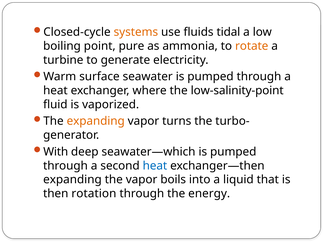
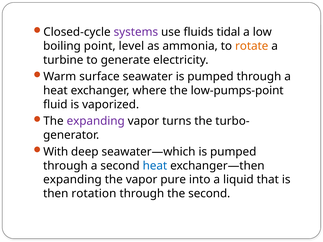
systems colour: orange -> purple (136, 32)
pure: pure -> level (131, 46)
low-salinity-point: low-salinity-point -> low-pumps-point (237, 91)
expanding colour: orange -> purple (96, 121)
boils: boils -> pure (173, 180)
the energy: energy -> second (209, 194)
